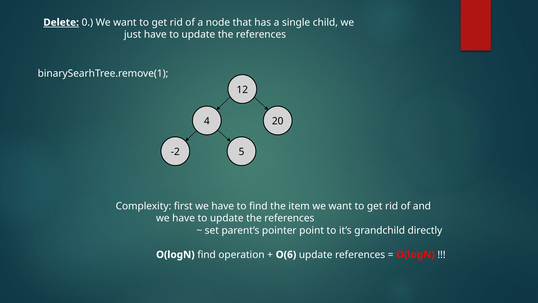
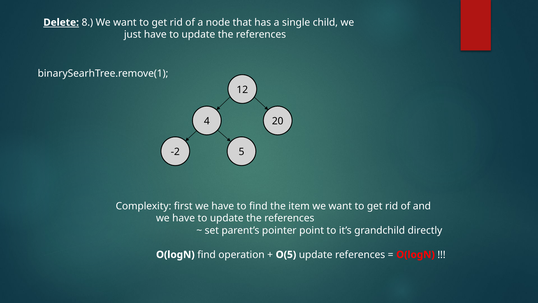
0: 0 -> 8 (87, 22)
O(6: O(6 -> O(5 (286, 254)
